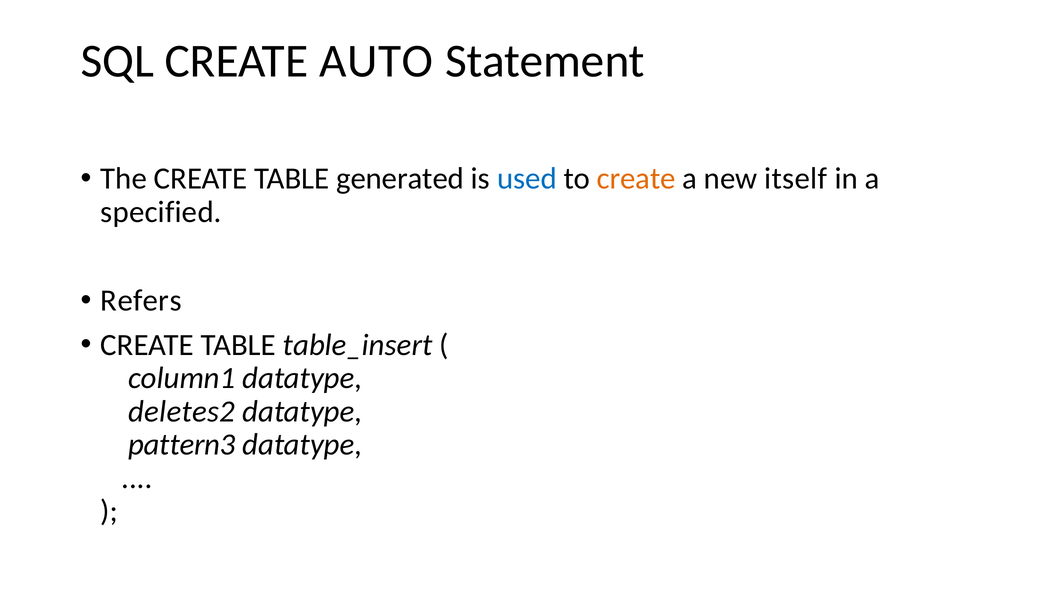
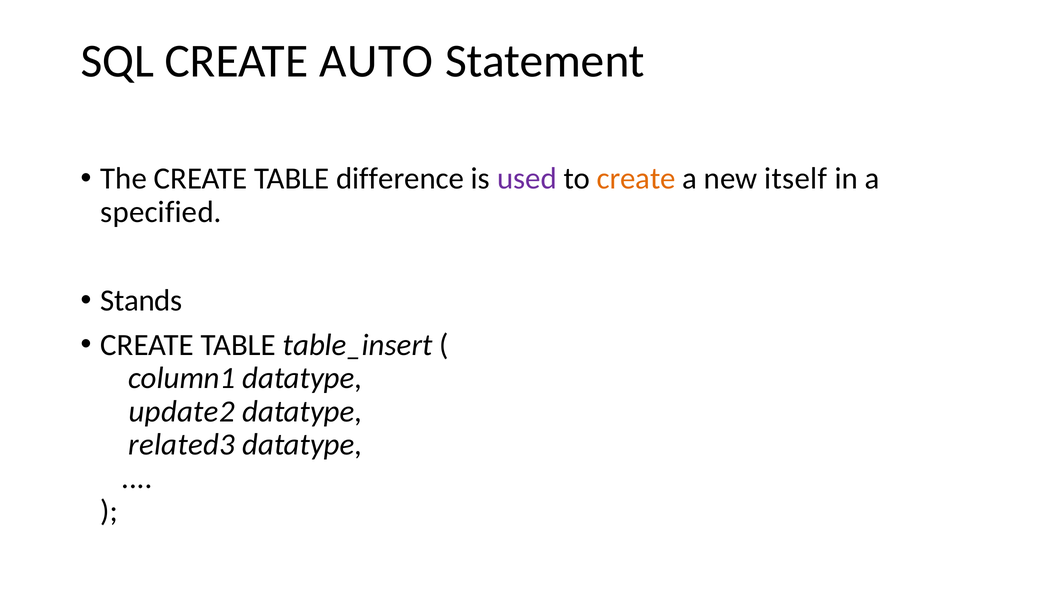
generated: generated -> difference (400, 179)
used colour: blue -> purple (527, 179)
Refers: Refers -> Stands (141, 301)
deletes2: deletes2 -> update2 (182, 411)
pattern3: pattern3 -> related3 (182, 445)
